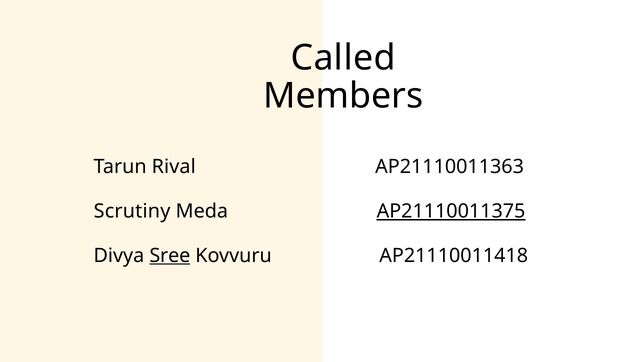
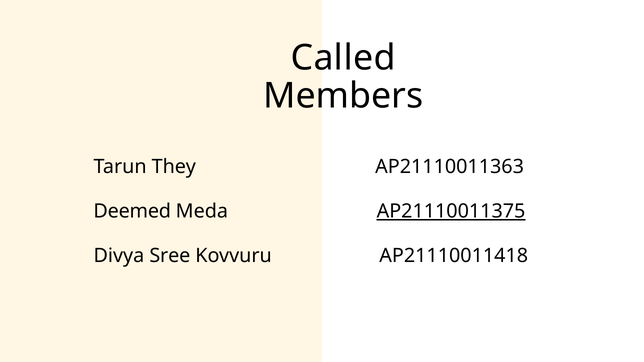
Rival: Rival -> They (174, 167)
Scrutiny: Scrutiny -> Deemed (132, 211)
Sree underline: present -> none (170, 256)
